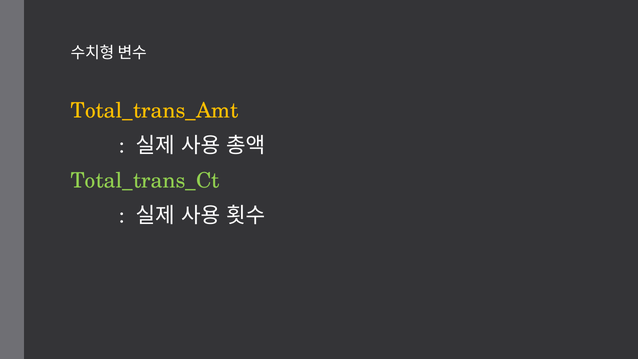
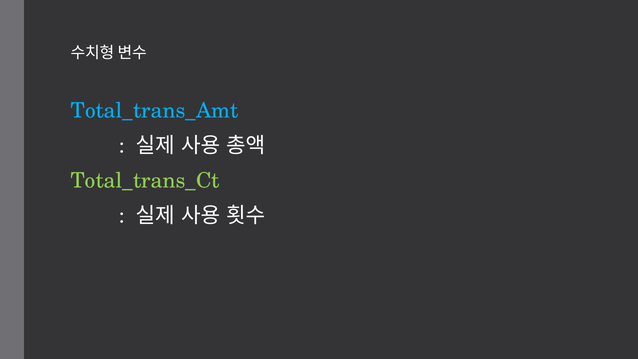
Total_trans_Amt colour: yellow -> light blue (155, 111)
